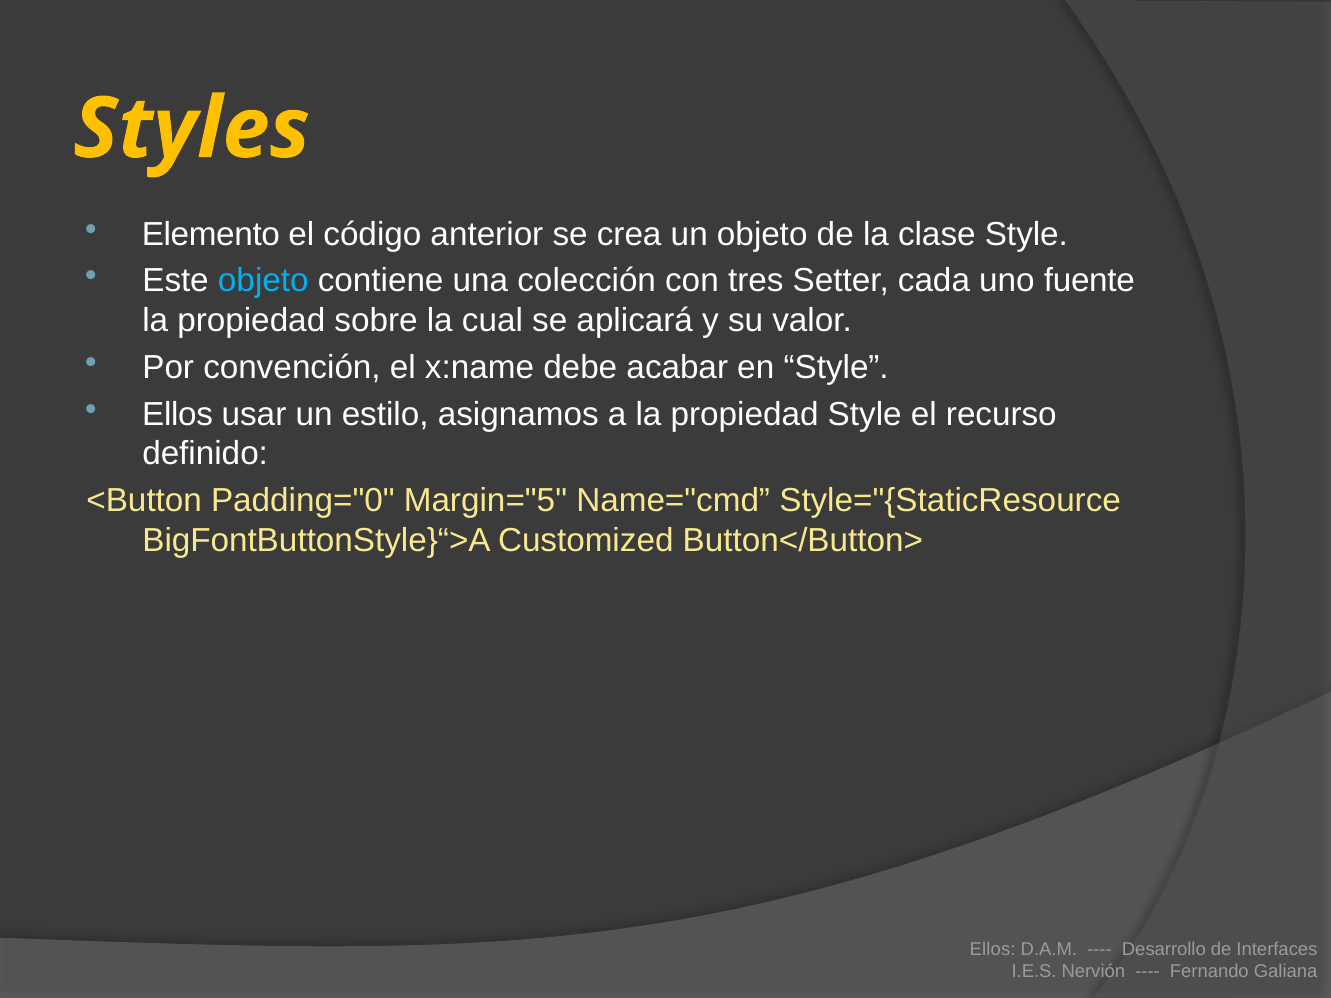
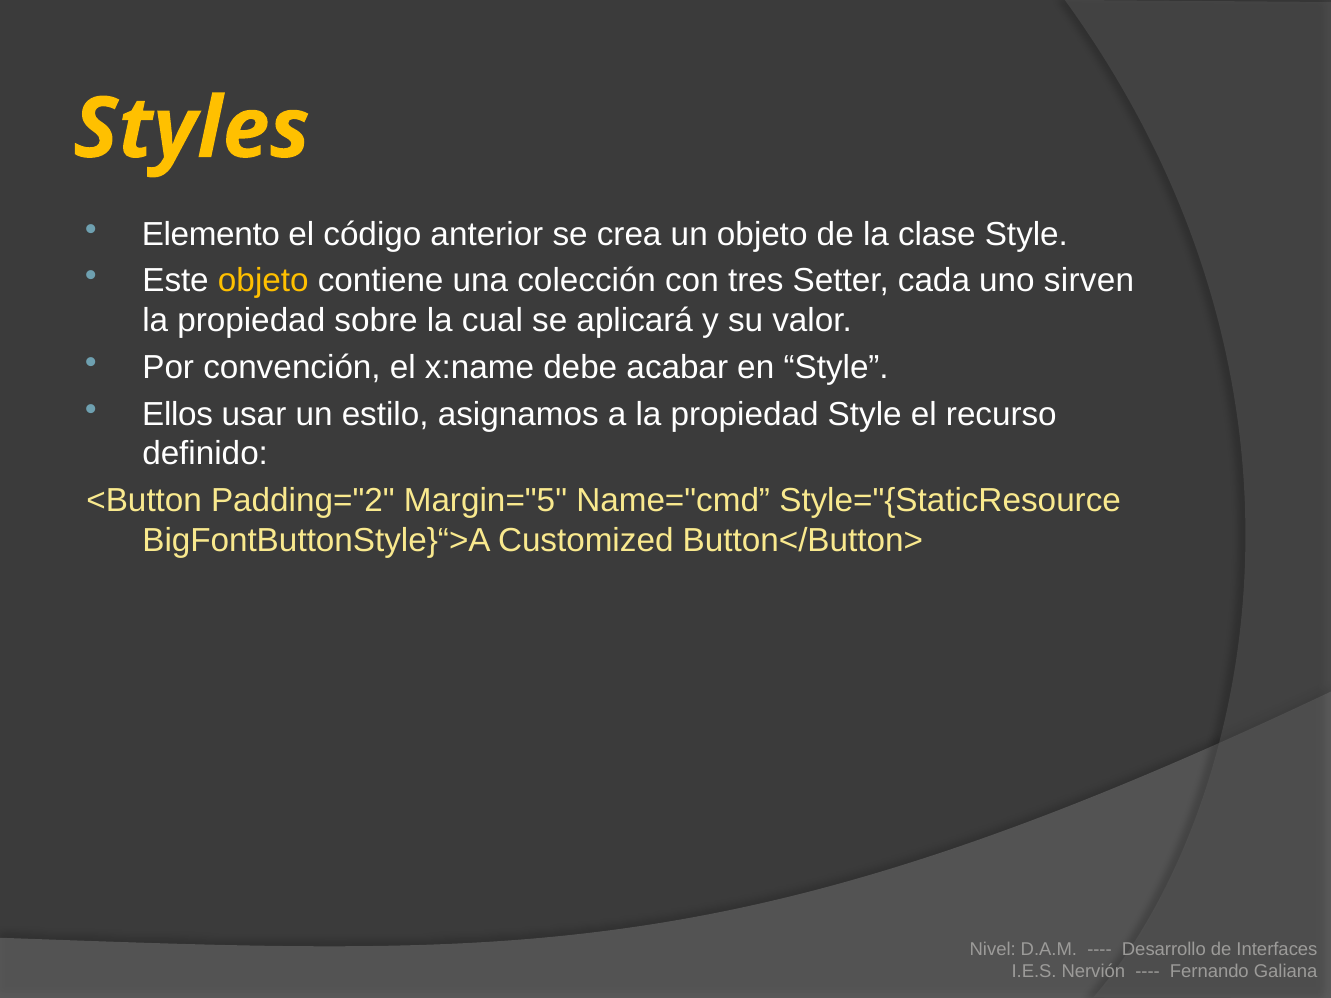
objeto colour: light blue -> yellow (263, 281)
fuente: fuente -> sirven (1089, 281)
Padding="0: Padding="0 -> Padding="2 (303, 501)
Ellos: Ellos -> Nivel (993, 950)
